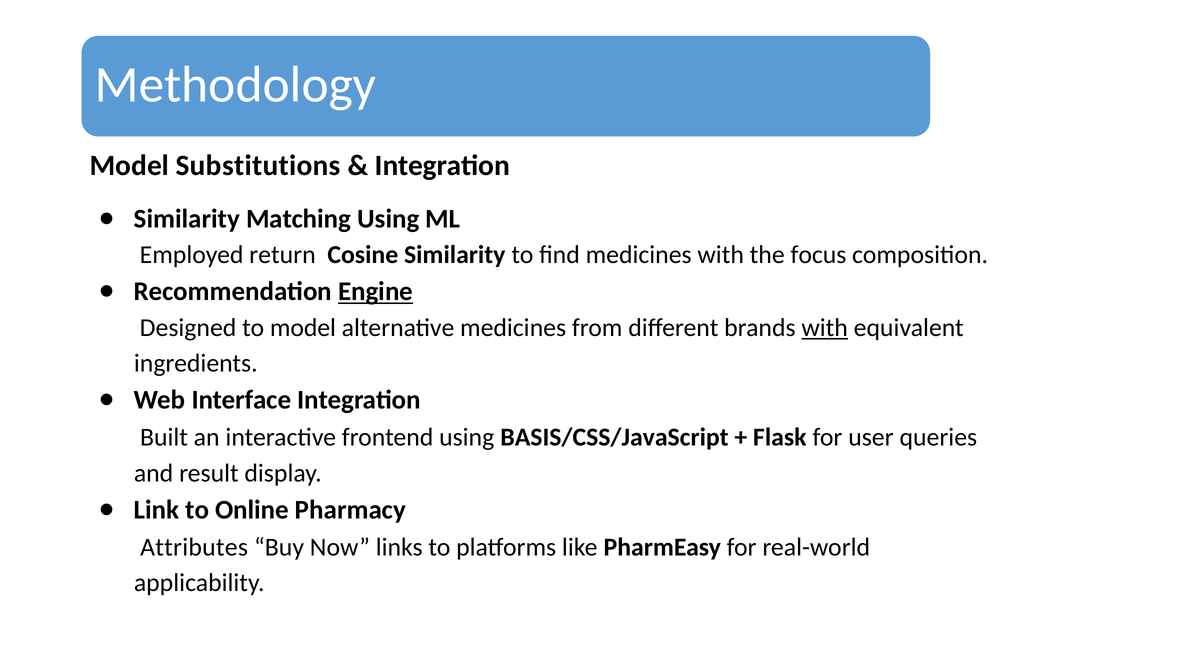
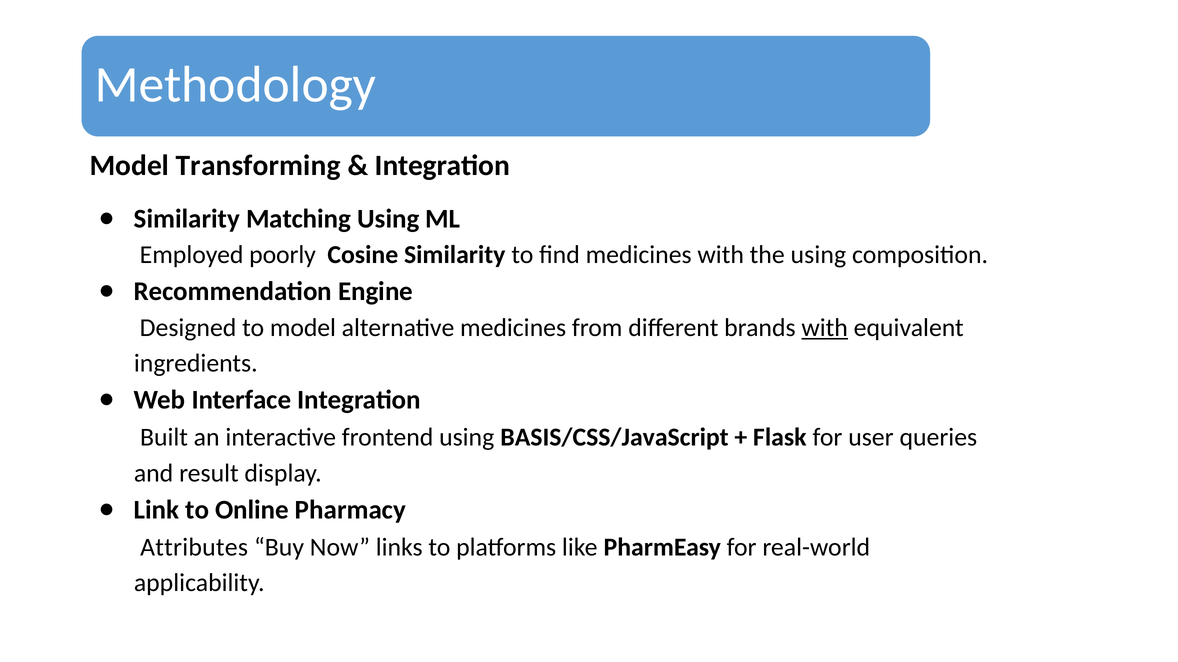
Substitutions: Substitutions -> Transforming (258, 166)
return: return -> poorly (283, 255)
the focus: focus -> using (818, 255)
Engine underline: present -> none (376, 292)
